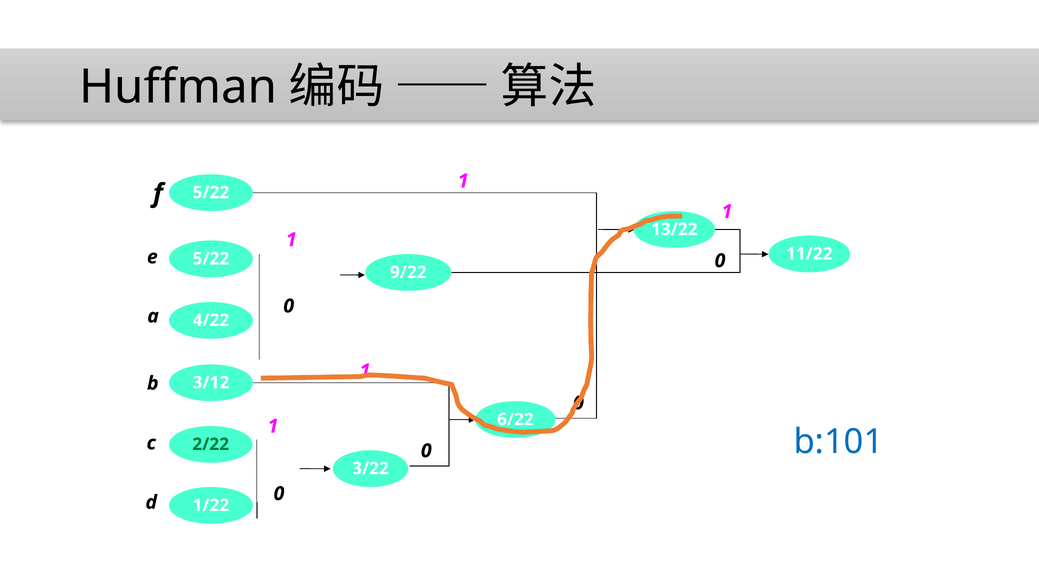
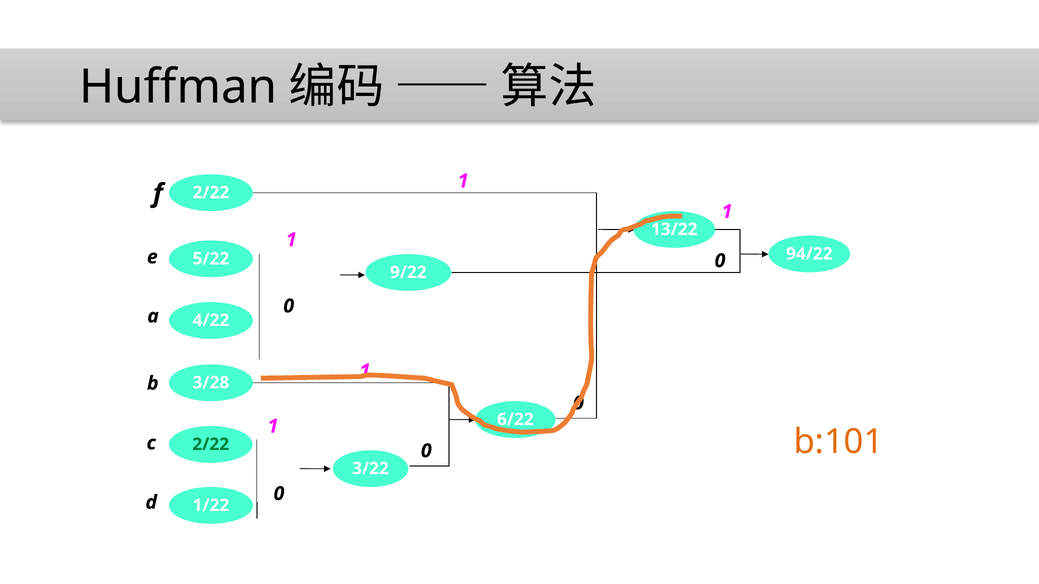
5/22: 5/22 -> 2/22 (211, 193)
11/22: 11/22 -> 94/22 (809, 254)
3/12: 3/12 -> 3/28 (211, 383)
b:101 colour: blue -> orange (839, 442)
